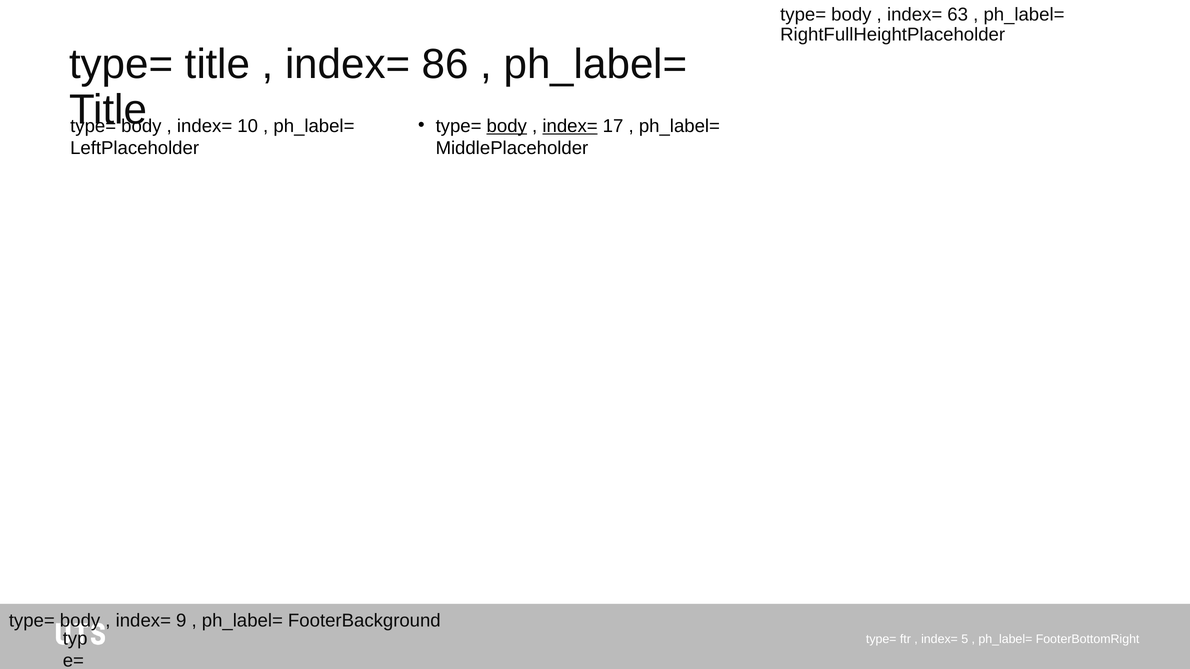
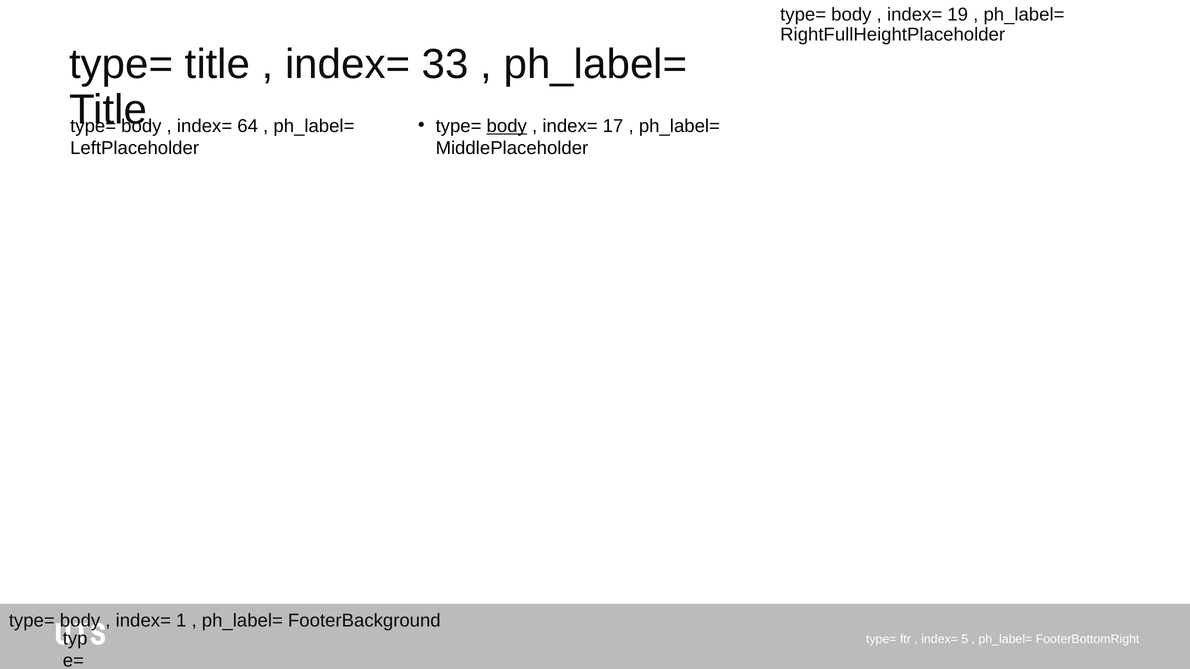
63: 63 -> 19 (958, 14)
86: 86 -> 33 (445, 64)
index= underline: present -> none (570, 126)
10: 10 -> 64 (248, 126)
index= 9: 9 -> 1 (181, 621)
